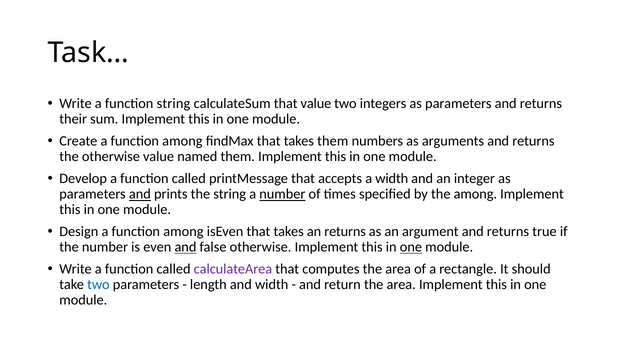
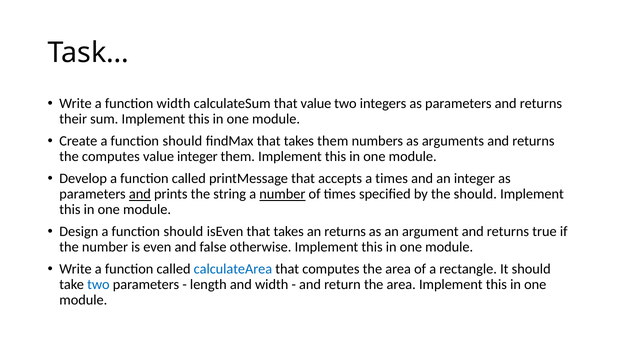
function string: string -> width (173, 104)
Create a function among: among -> should (182, 141)
the otherwise: otherwise -> computes (111, 156)
value named: named -> integer (197, 156)
a width: width -> times (392, 178)
the among: among -> should (475, 194)
Design a function among: among -> should (183, 231)
and underline: present -> none (185, 247)
one underline: present -> none (411, 247)
calculateArea colour: purple -> blue (233, 269)
